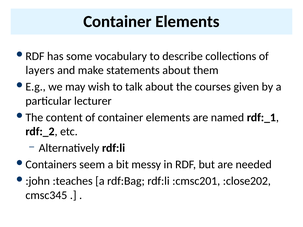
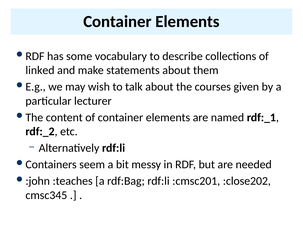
layers: layers -> linked (40, 70)
